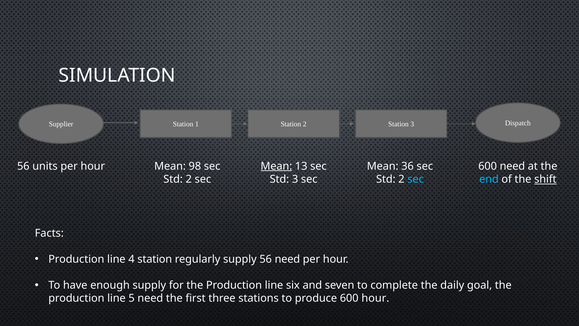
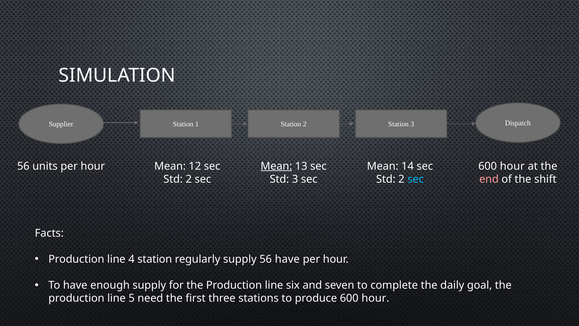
36: 36 -> 14 (408, 166)
need: need -> hour (512, 166)
98: 98 -> 12 (195, 166)
end colour: light blue -> pink (489, 179)
shift underline: present -> none (545, 179)
56 need: need -> have (287, 259)
